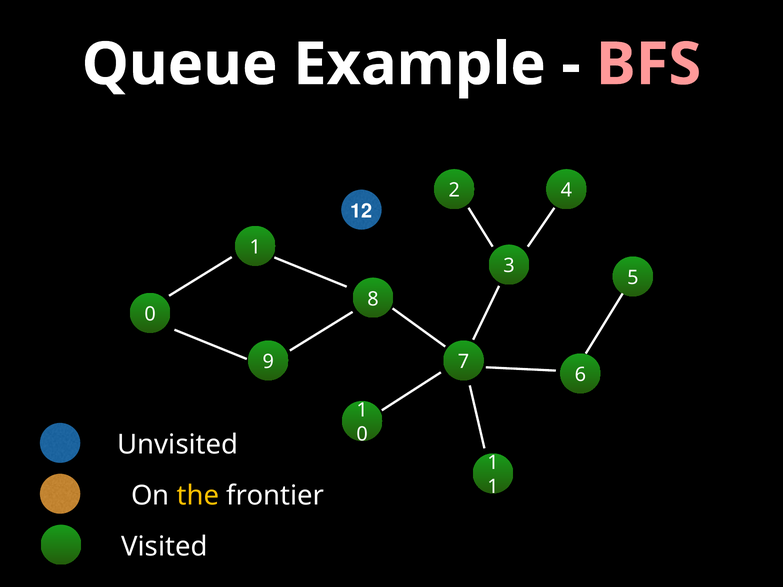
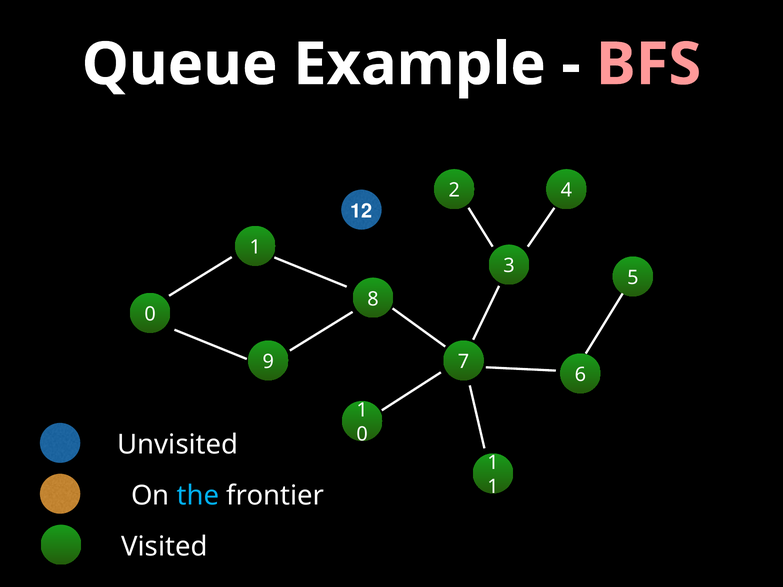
the colour: yellow -> light blue (198, 496)
